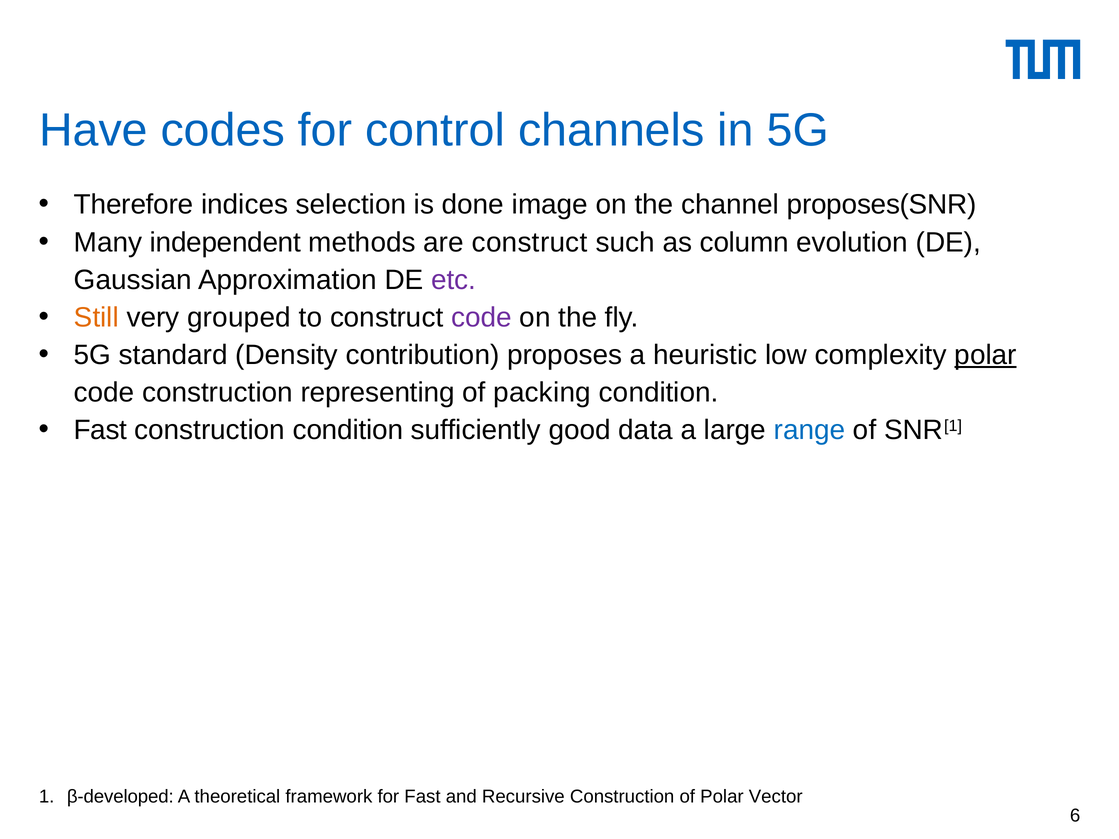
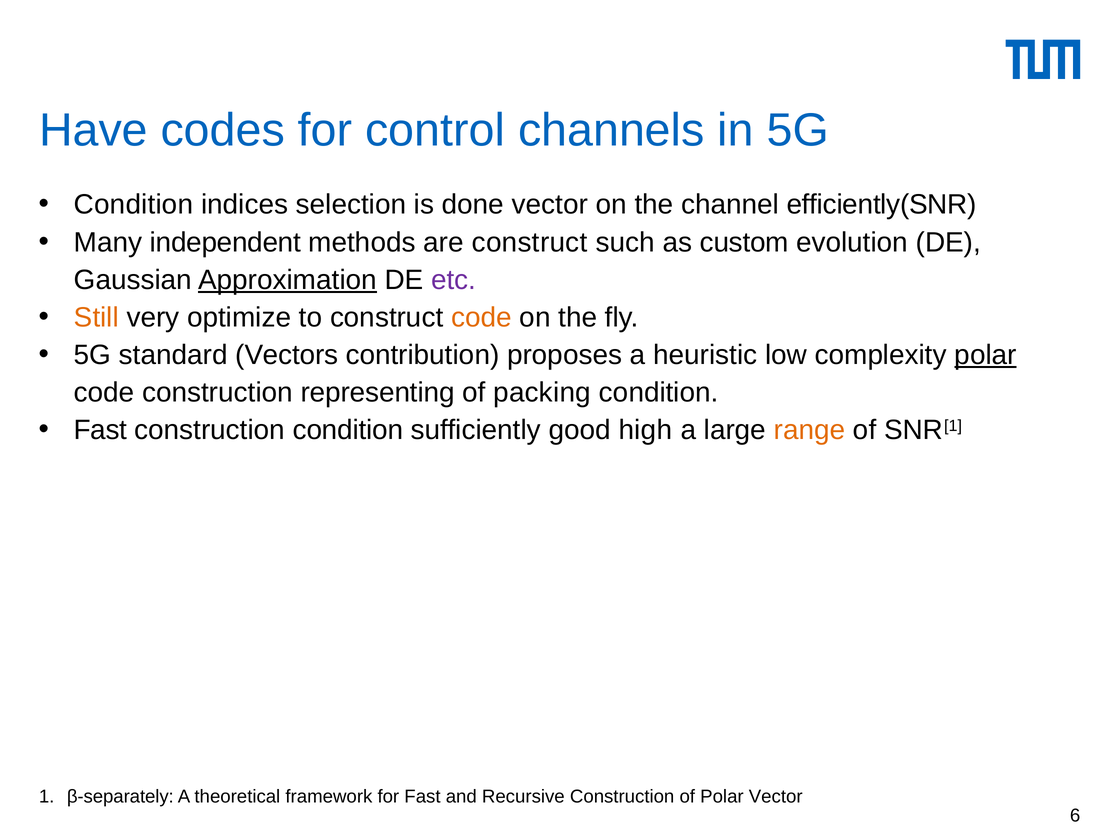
Therefore: Therefore -> Condition (134, 205)
done image: image -> vector (550, 205)
proposes(SNR: proposes(SNR -> efficiently(SNR (882, 205)
column: column -> custom (744, 242)
Approximation underline: none -> present (288, 280)
grouped: grouped -> optimize (239, 318)
code colour: purple -> orange (481, 318)
Density: Density -> Vectors (287, 355)
data: data -> high (645, 430)
range colour: blue -> orange (809, 430)
β-developed: β-developed -> β-separately (120, 797)
